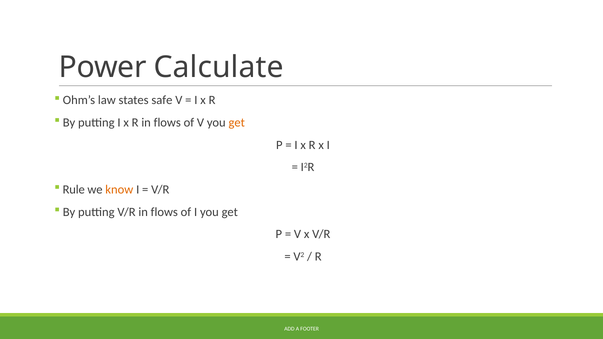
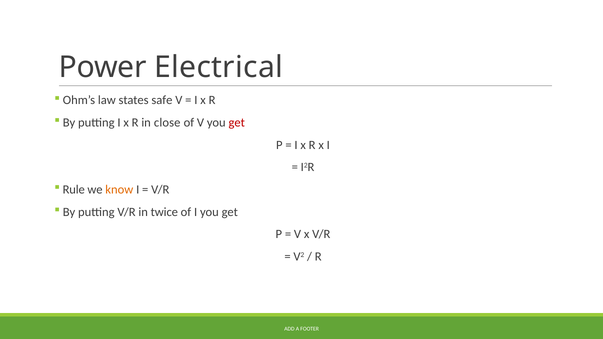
Calculate: Calculate -> Electrical (219, 68)
R in flows: flows -> close (167, 123)
get colour: orange -> red (237, 123)
V/R in flows: flows -> twice (164, 212)
